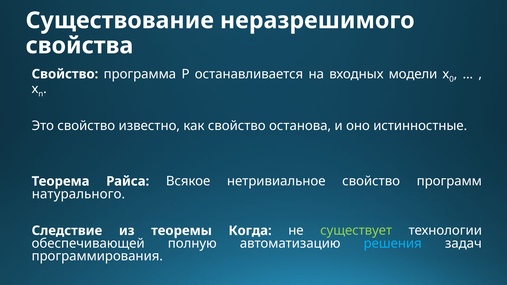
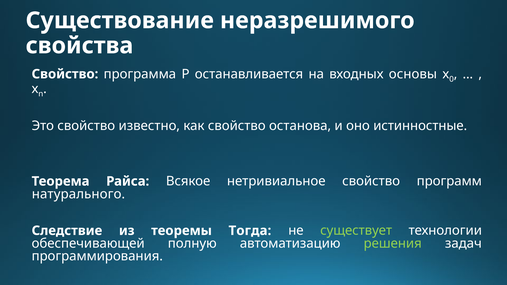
модели: модели -> основы (413, 74)
Когда: Когда -> Тогда (250, 231)
решения colour: light blue -> light green (393, 244)
